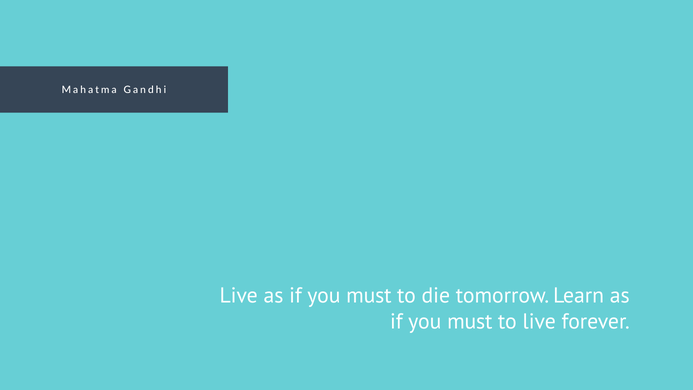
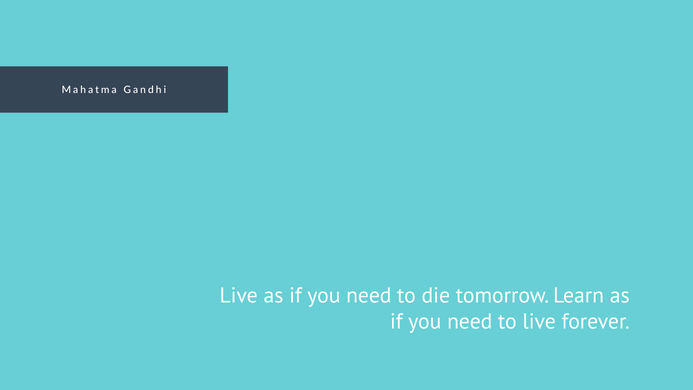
must: must -> need (369, 296)
must: must -> need (470, 322)
